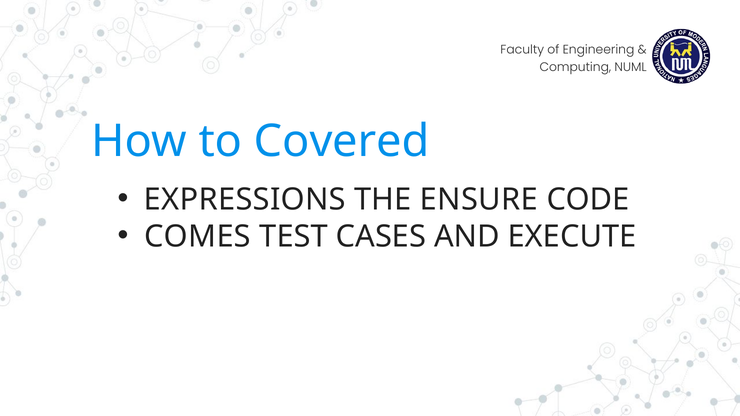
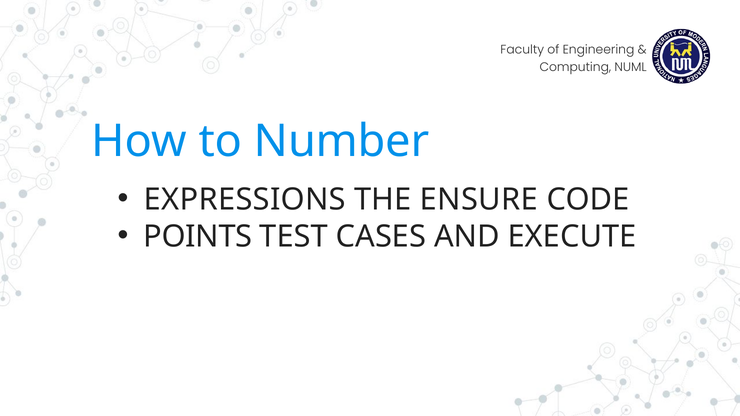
Covered: Covered -> Number (342, 142)
COMES: COMES -> POINTS (198, 237)
